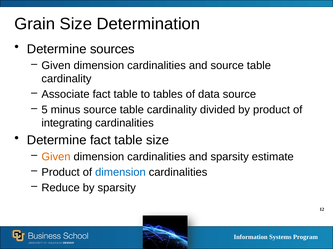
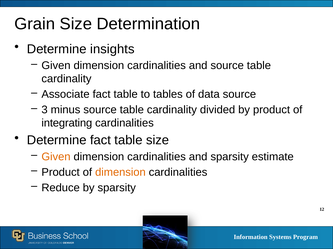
sources: sources -> insights (112, 49)
5: 5 -> 3 (45, 110)
dimension colour: blue -> orange (120, 173)
